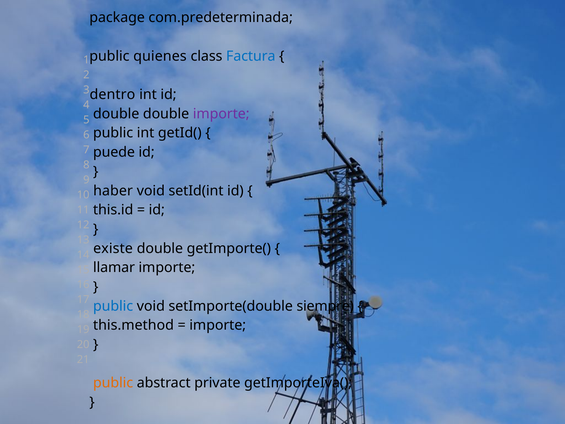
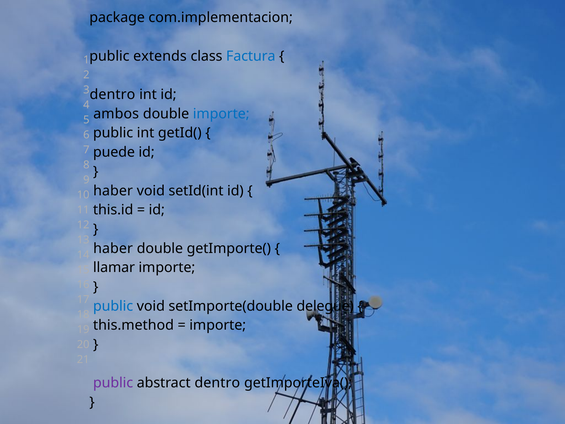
com.predeterminada: com.predeterminada -> com.implementacion (221, 18)
quienes: quienes -> extends (160, 56)
double: double -> ambos (116, 114)
importe colour: purple -> blue (221, 114)
existe: existe -> haber (113, 248)
siempre: siempre -> delegue (325, 306)
public colour: orange -> purple (113, 383)
abstract private: private -> dentro (217, 383)
